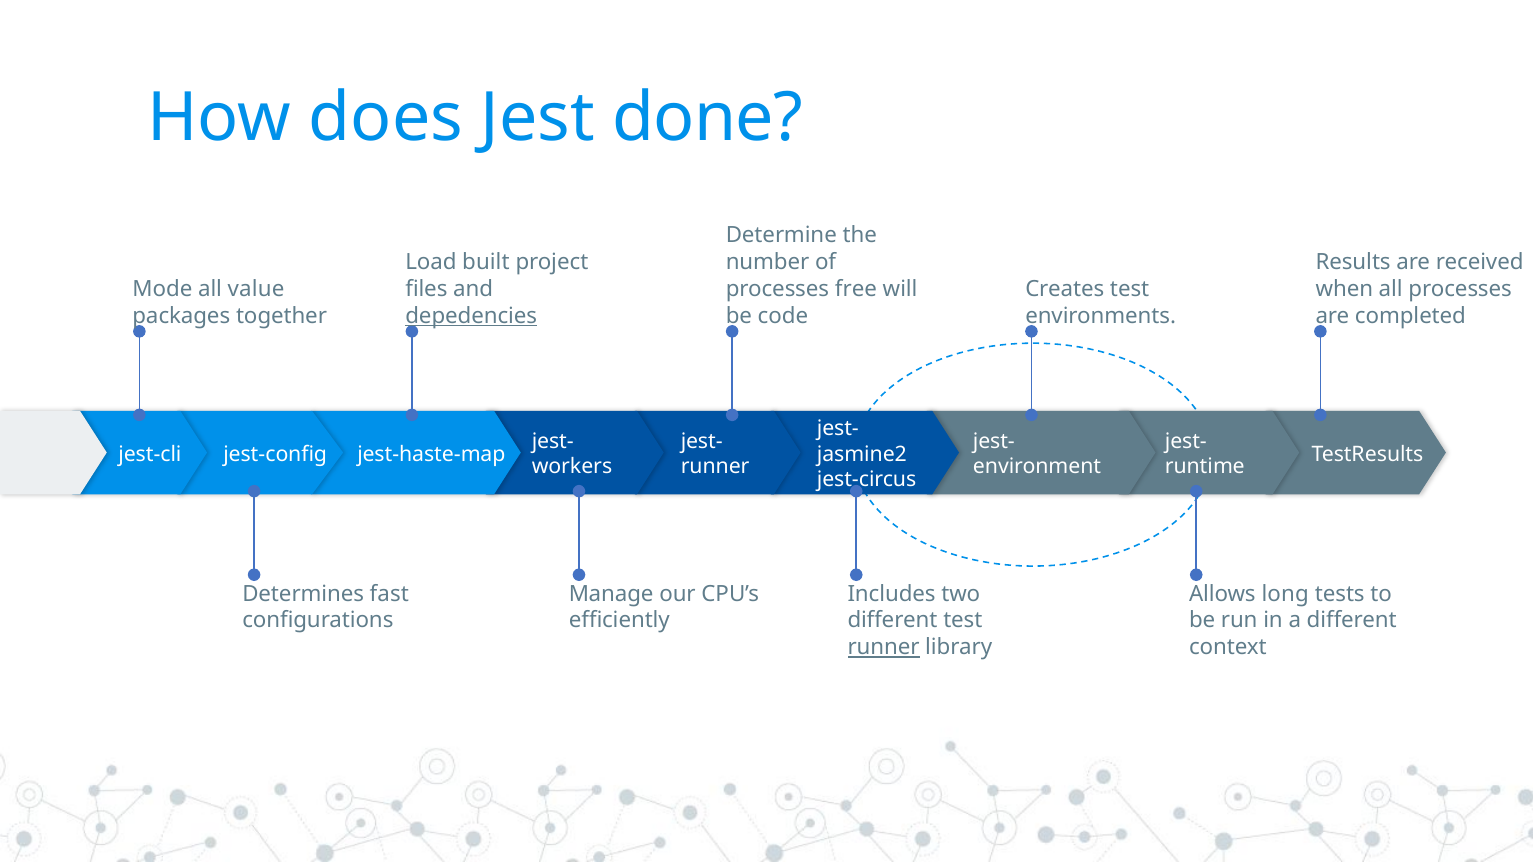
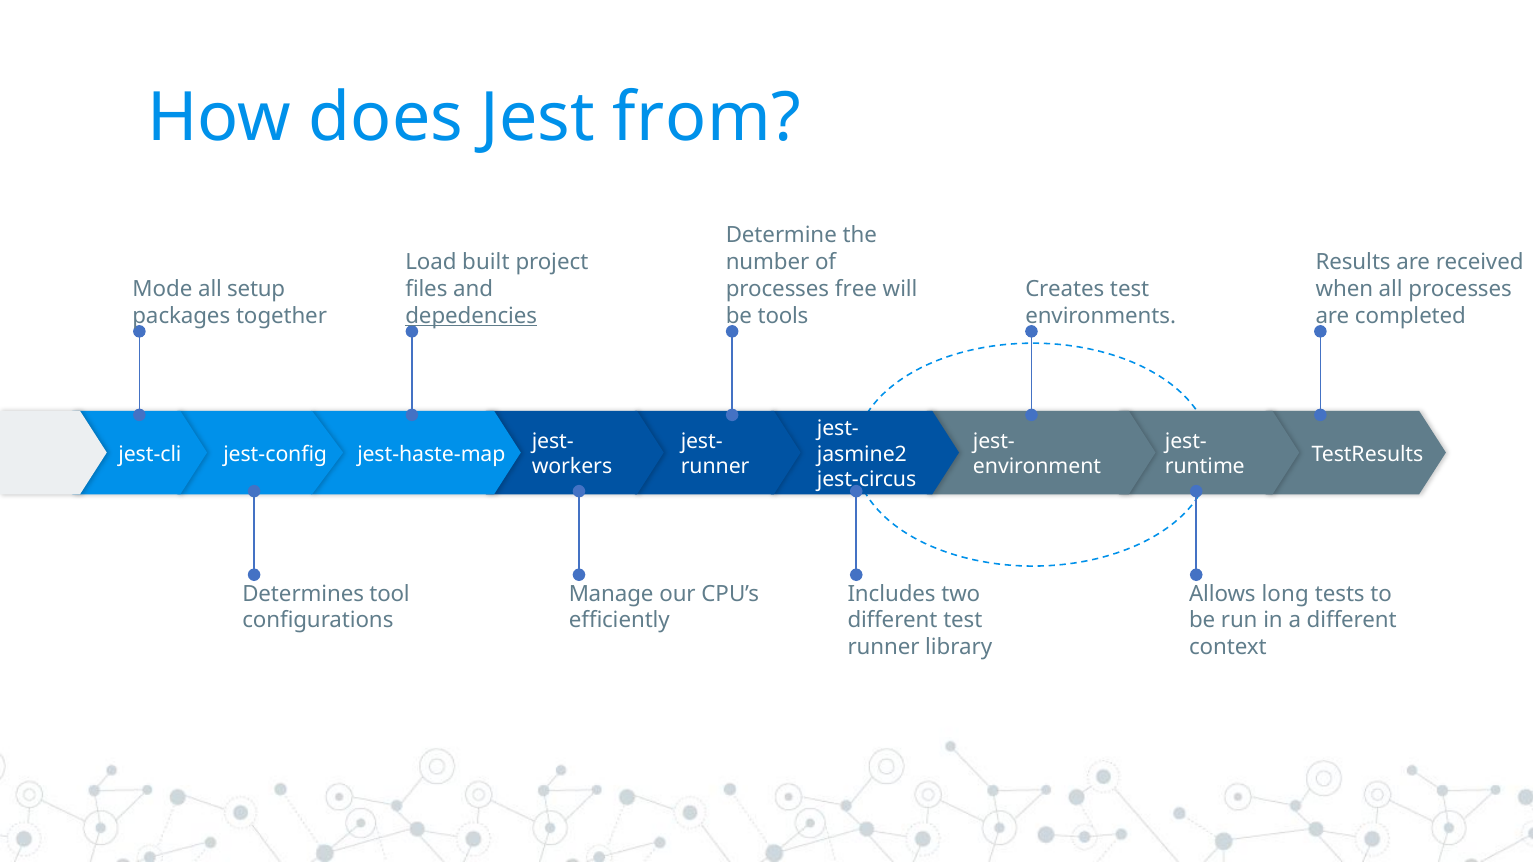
done: done -> from (707, 118)
value: value -> setup (256, 289)
code: code -> tools (783, 316)
fast: fast -> tool (390, 594)
runner underline: present -> none (884, 648)
